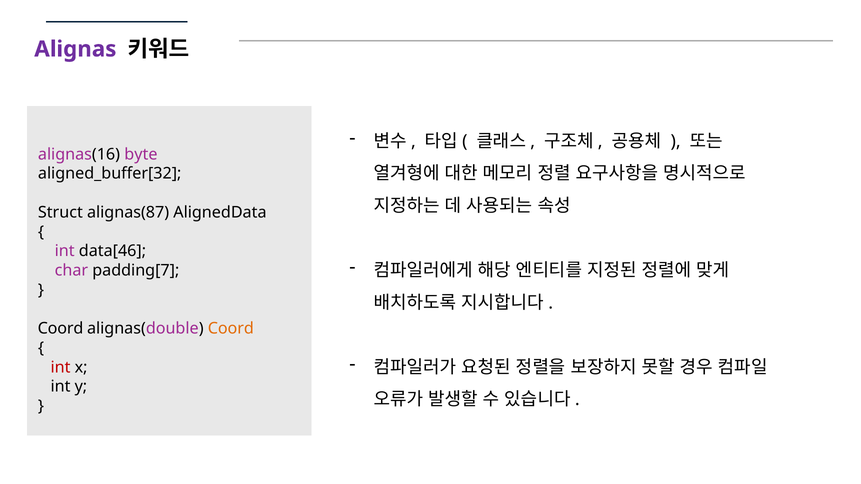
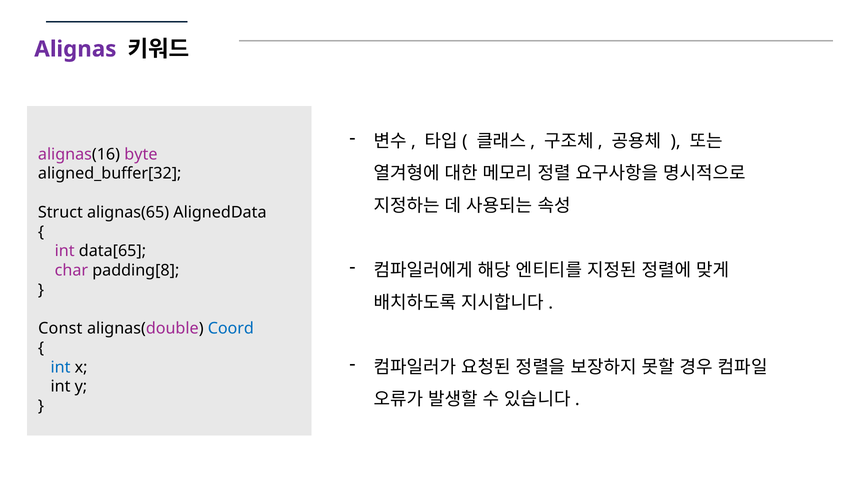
alignas(87: alignas(87 -> alignas(65 (128, 212)
data[46: data[46 -> data[65 (112, 251)
padding[7: padding[7 -> padding[8 (136, 271)
Coord: Coord -> Const (60, 329)
Coord colour: orange -> blue (231, 329)
int colour: red -> blue (61, 367)
